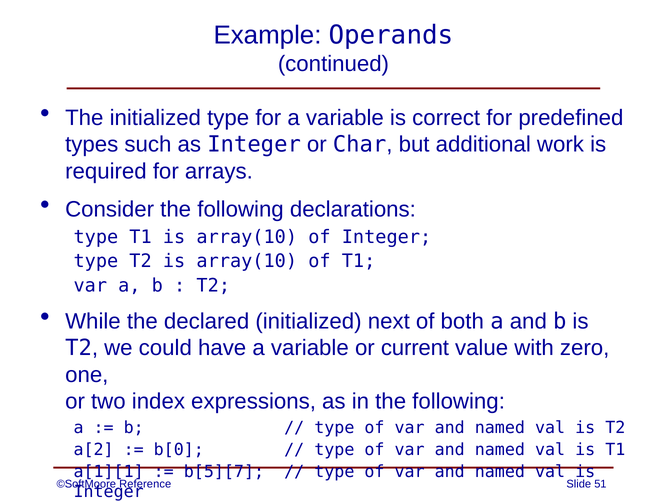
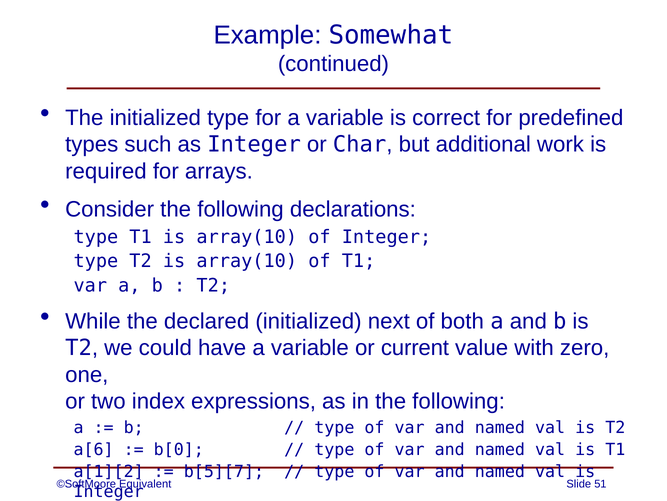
Operands: Operands -> Somewhat (391, 35)
a[2: a[2 -> a[6 (94, 449)
a[1][1: a[1][1 -> a[1][2 (109, 471)
Reference: Reference -> Equivalent (145, 483)
